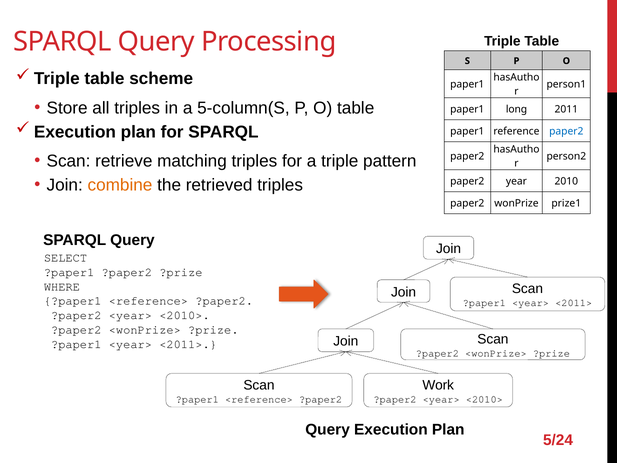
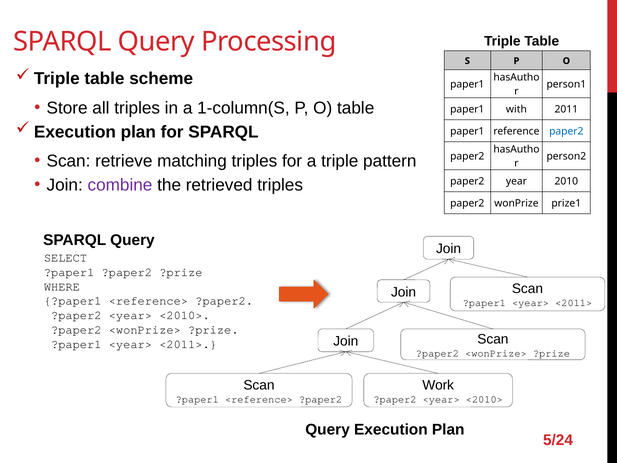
5-column(S: 5-column(S -> 1-column(S (243, 108)
long: long -> with (516, 109)
combine colour: orange -> purple (120, 185)
